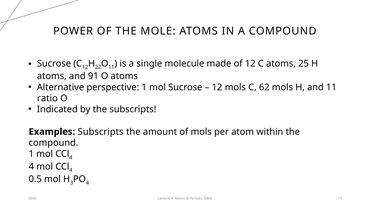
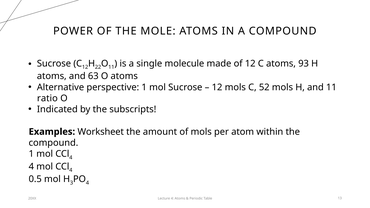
25: 25 -> 93 (304, 64)
91: 91 -> 63 (93, 76)
62: 62 -> 52 (264, 87)
Examples Subscripts: Subscripts -> Worksheet (101, 132)
